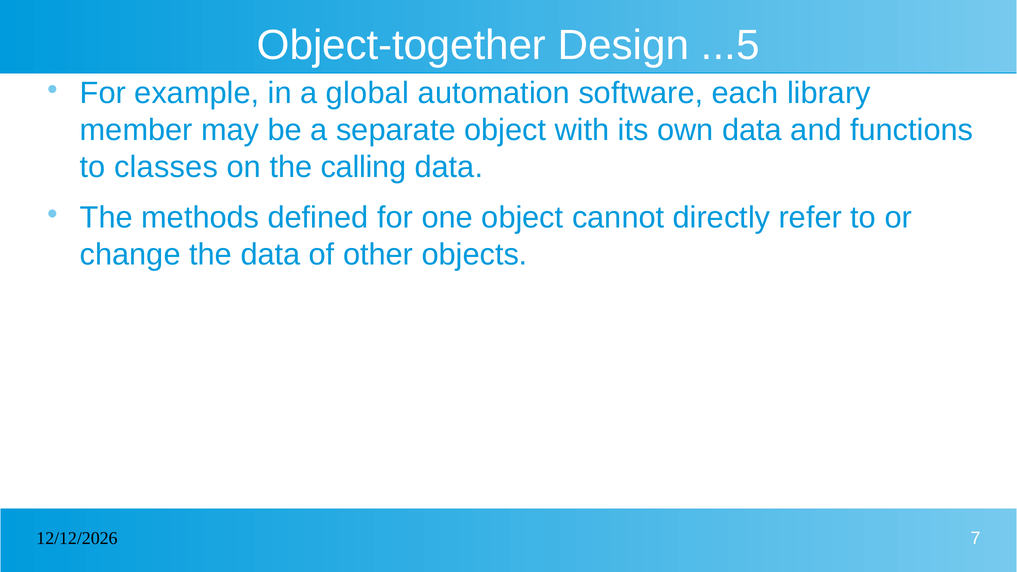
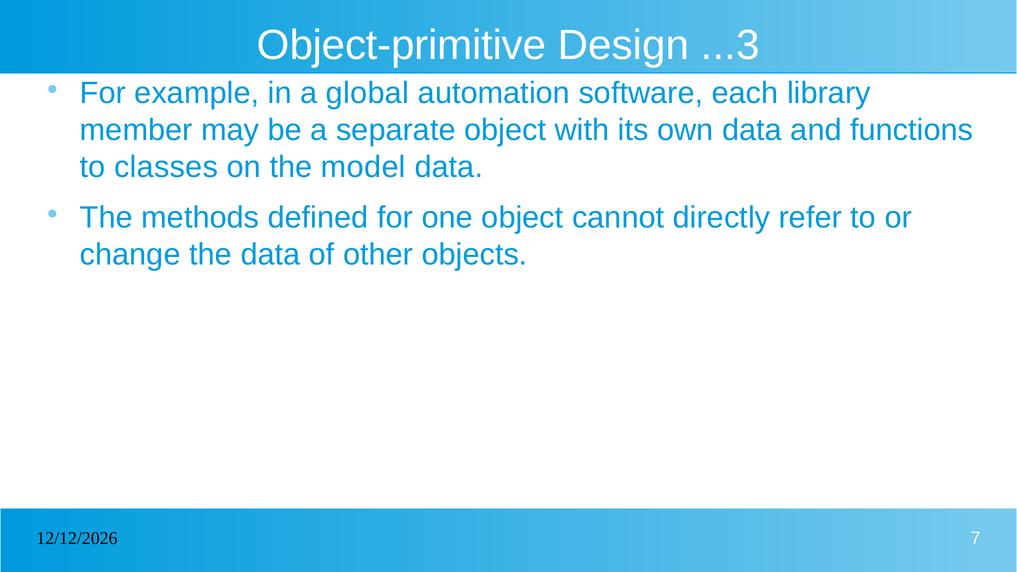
Object-together: Object-together -> Object-primitive (402, 45)
...5: ...5 -> ...3 (730, 45)
calling: calling -> model (363, 167)
